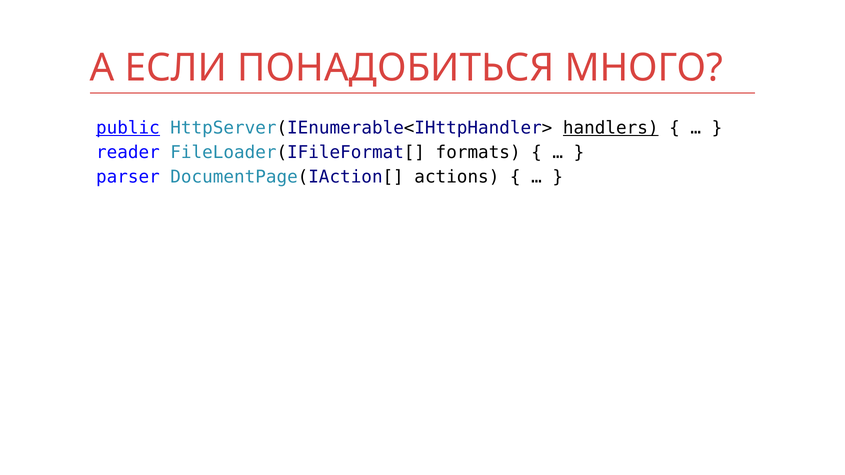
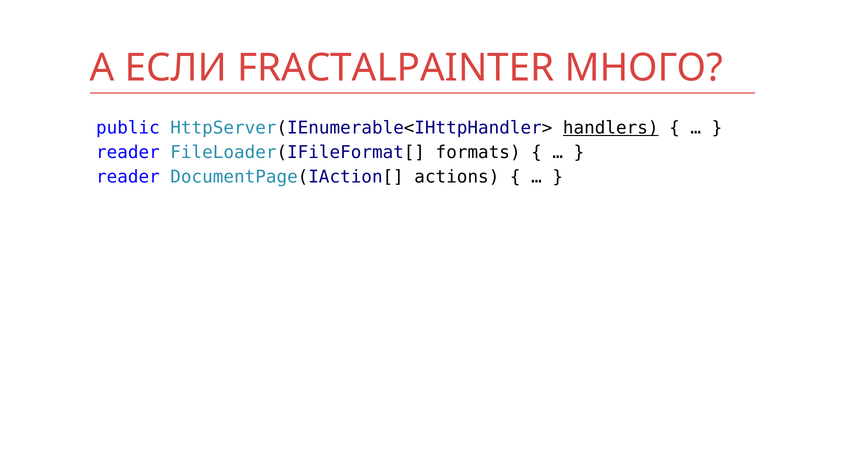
ПОНАДОБИТЬСЯ: ПОНАДОБИТЬСЯ -> FRACTALPAINTER (396, 68)
public underline: present -> none (128, 128)
parser: parser -> reader (128, 177)
